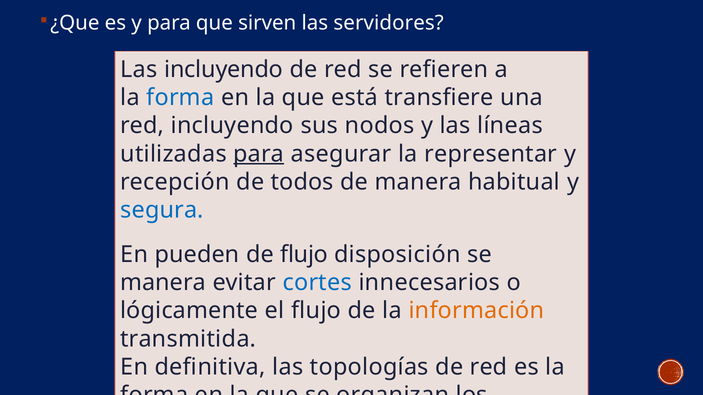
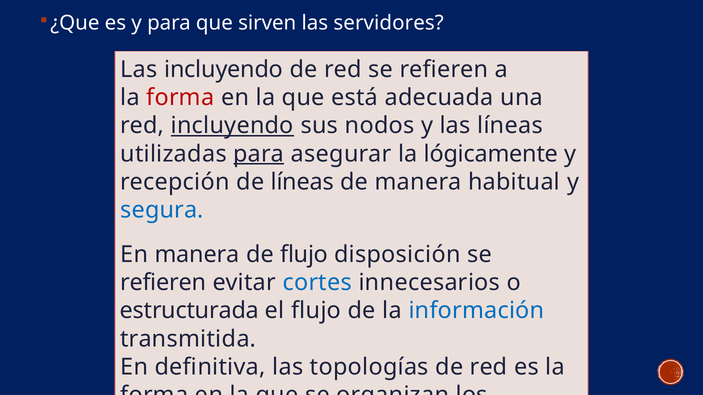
forma colour: blue -> red (180, 98)
transfiere: transfiere -> adecuada (439, 98)
incluyendo underline: none -> present (232, 126)
representar: representar -> lógicamente (491, 154)
de todos: todos -> líneas (302, 182)
En pueden: pueden -> manera (197, 255)
manera: manera -> refieren (163, 283)
lógicamente: lógicamente -> estructurada (189, 311)
información colour: orange -> blue (476, 311)
